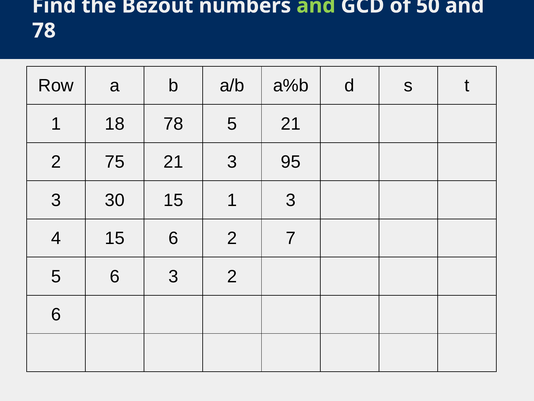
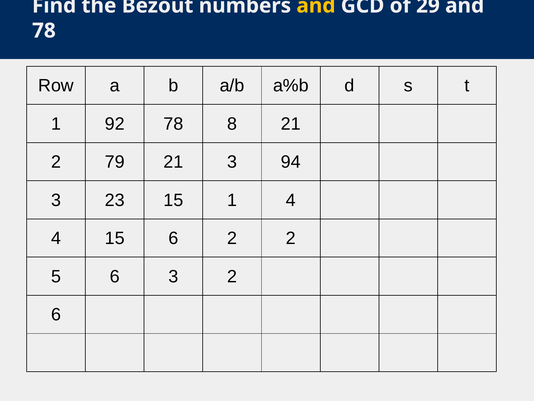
and colour: light green -> yellow (316, 6)
50: 50 -> 29 (428, 6)
18: 18 -> 92 (115, 124)
78 5: 5 -> 8 (232, 124)
75: 75 -> 79 (115, 162)
95: 95 -> 94 (291, 162)
30: 30 -> 23 (115, 200)
1 3: 3 -> 4 (291, 200)
2 7: 7 -> 2 (291, 238)
